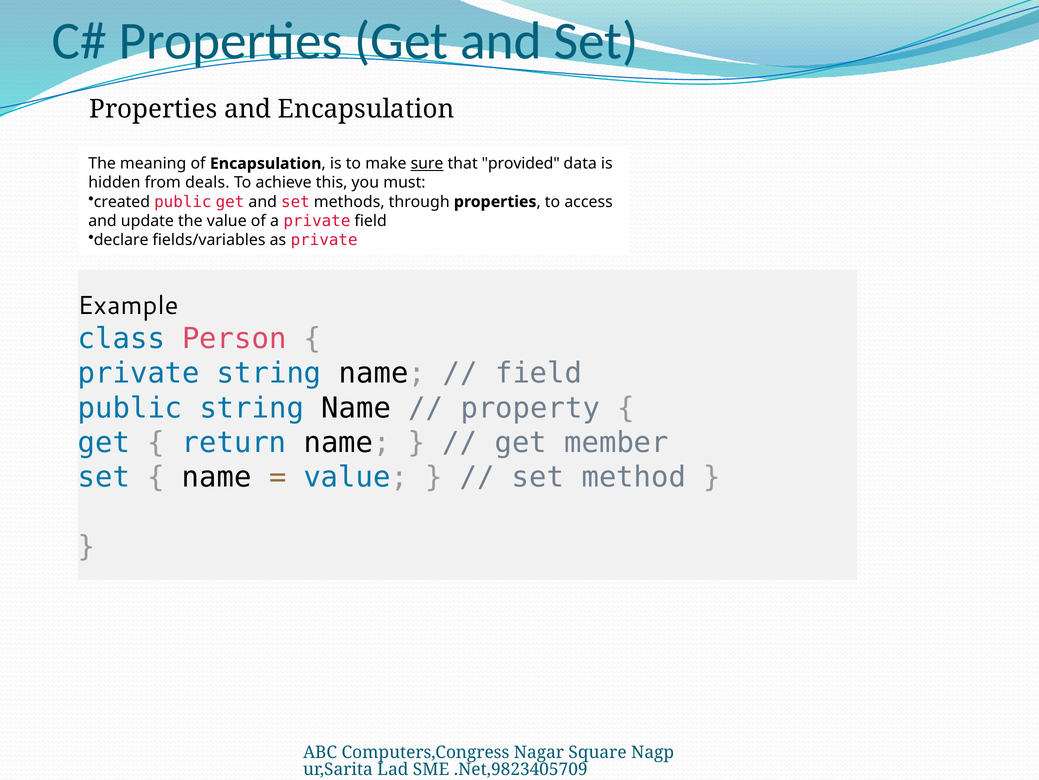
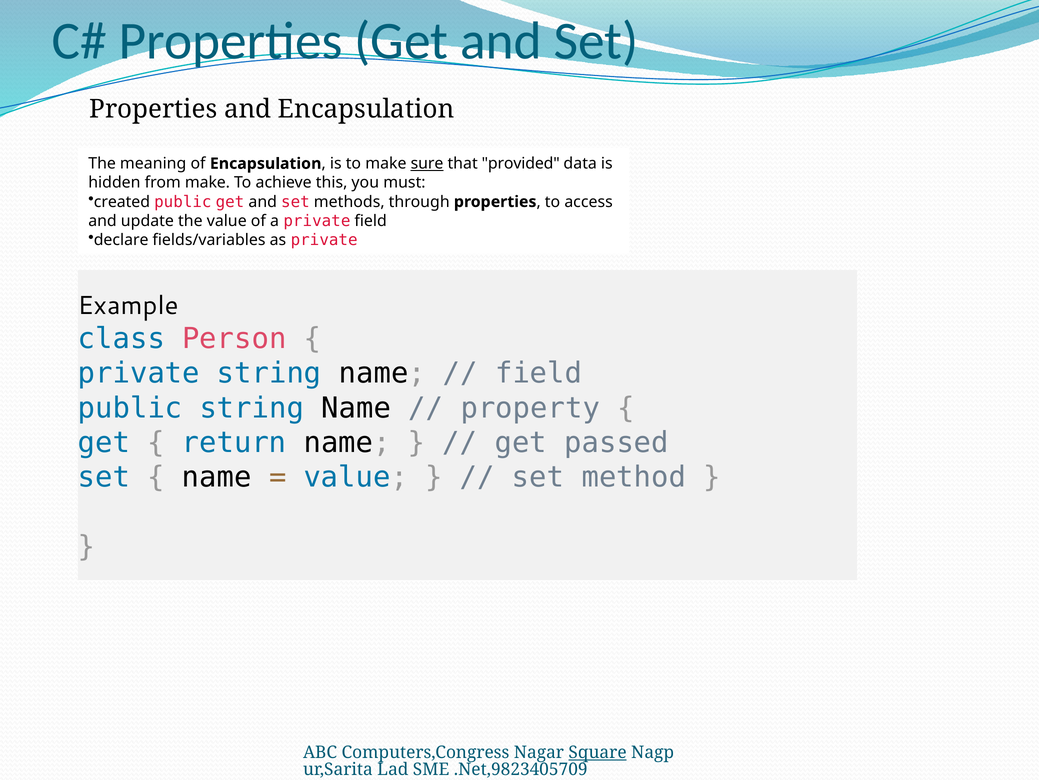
from deals: deals -> make (207, 183)
member: member -> passed (617, 442)
Square underline: none -> present (598, 752)
